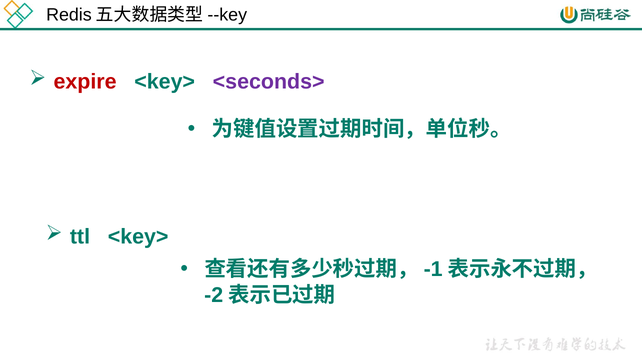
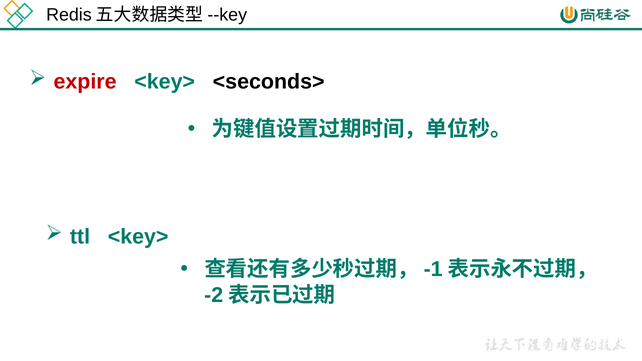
<seconds> colour: purple -> black (269, 82)
